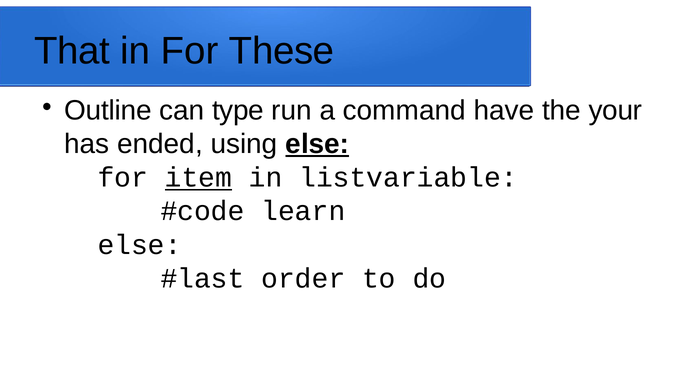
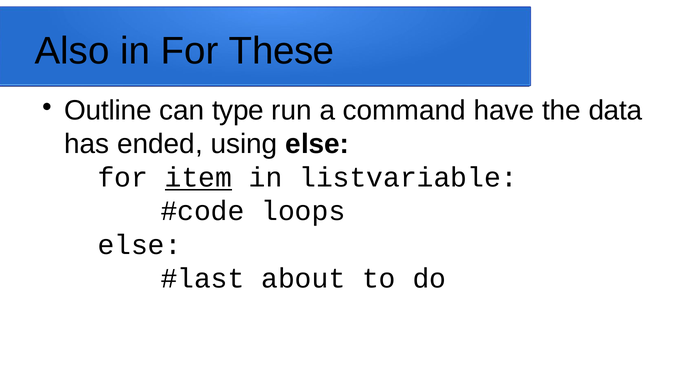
That: That -> Also (72, 51)
your: your -> data (615, 110)
else underline: present -> none (317, 144)
learn: learn -> loops (303, 211)
order: order -> about (303, 278)
